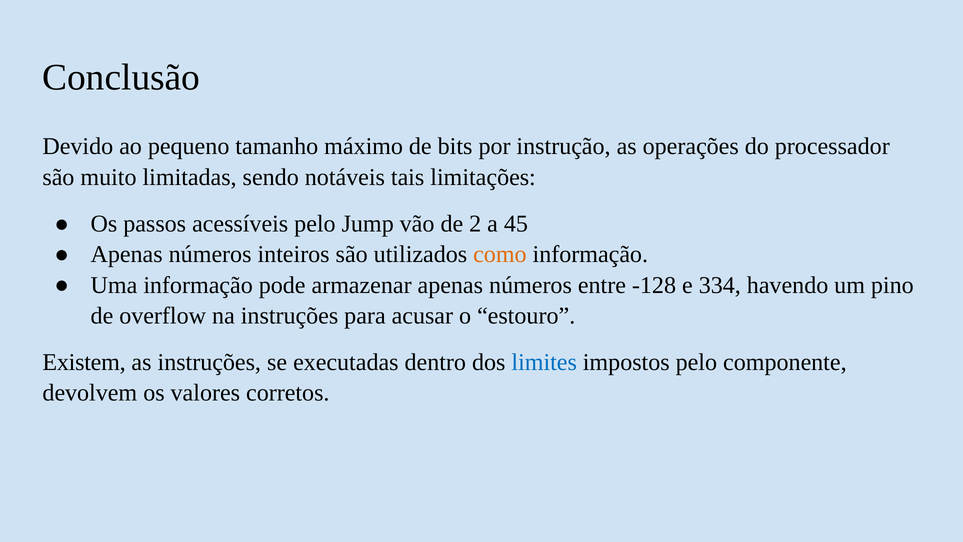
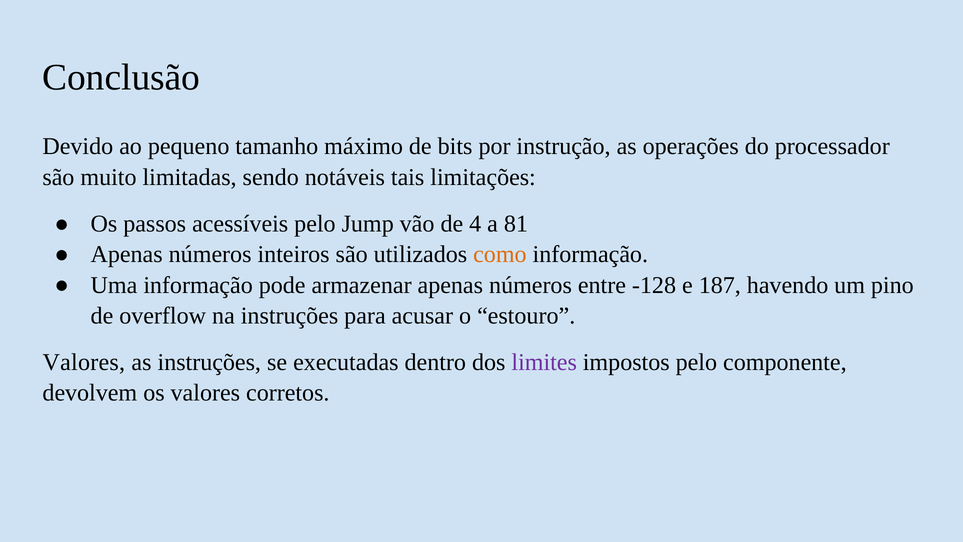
2: 2 -> 4 (475, 224)
45: 45 -> 81 (516, 224)
334: 334 -> 187 (720, 285)
Existem: Existem -> Valores (84, 362)
limites colour: blue -> purple (544, 362)
